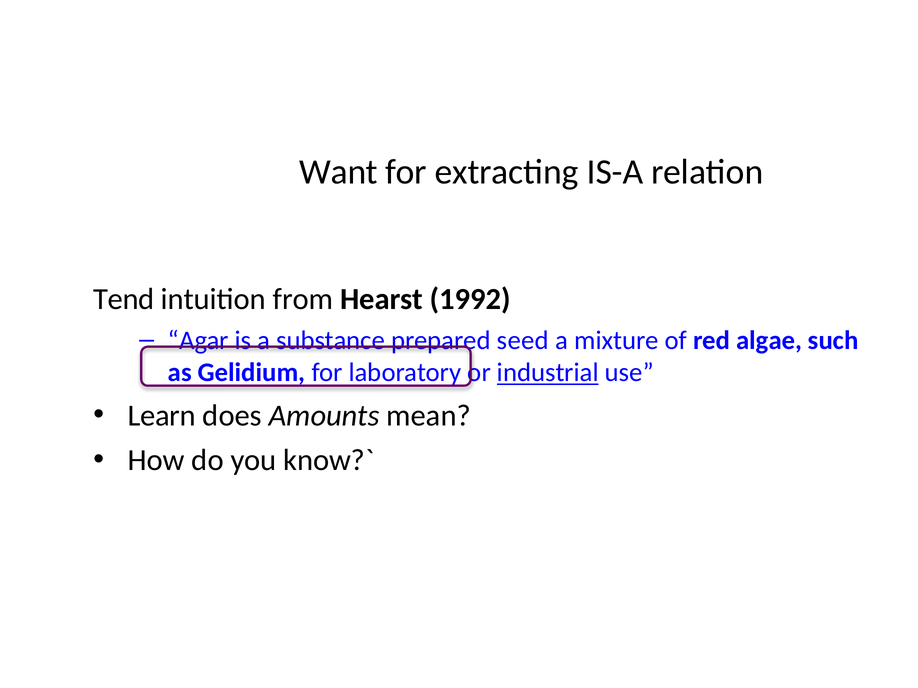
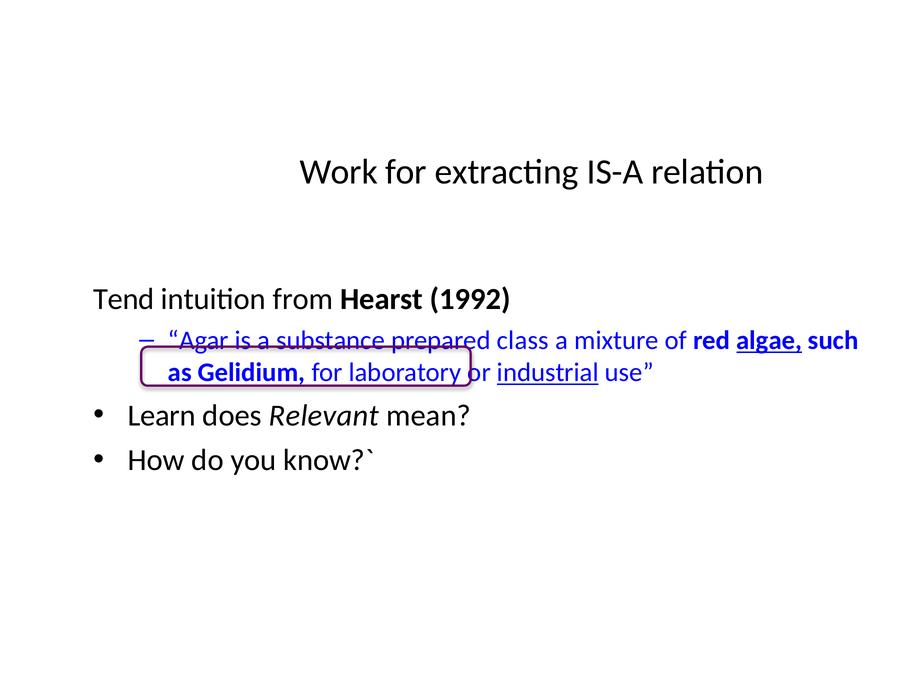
Want: Want -> Work (339, 172)
seed: seed -> class (523, 341)
algae underline: none -> present (769, 341)
Amounts: Amounts -> Relevant (324, 416)
